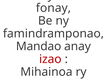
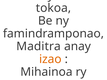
fonay: fonay -> tokoa (53, 8)
Mandao: Mandao -> Maditra (38, 46)
izao colour: red -> orange (50, 59)
